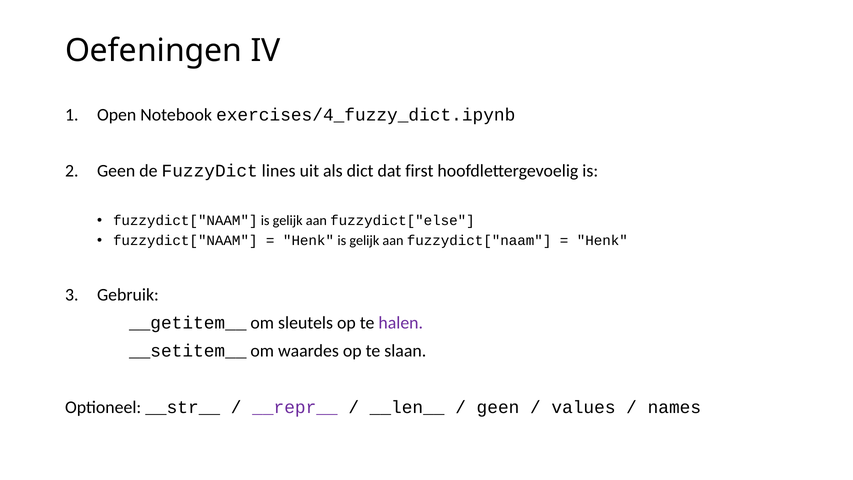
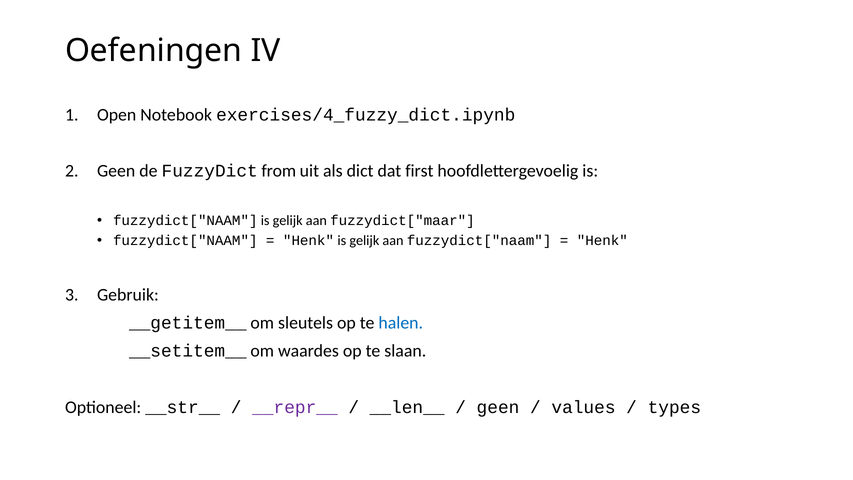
lines: lines -> from (279, 171)
fuzzydict["else: fuzzydict["else -> fuzzydict["maar (402, 221)
halen colour: purple -> blue (401, 323)
names: names -> types (674, 407)
